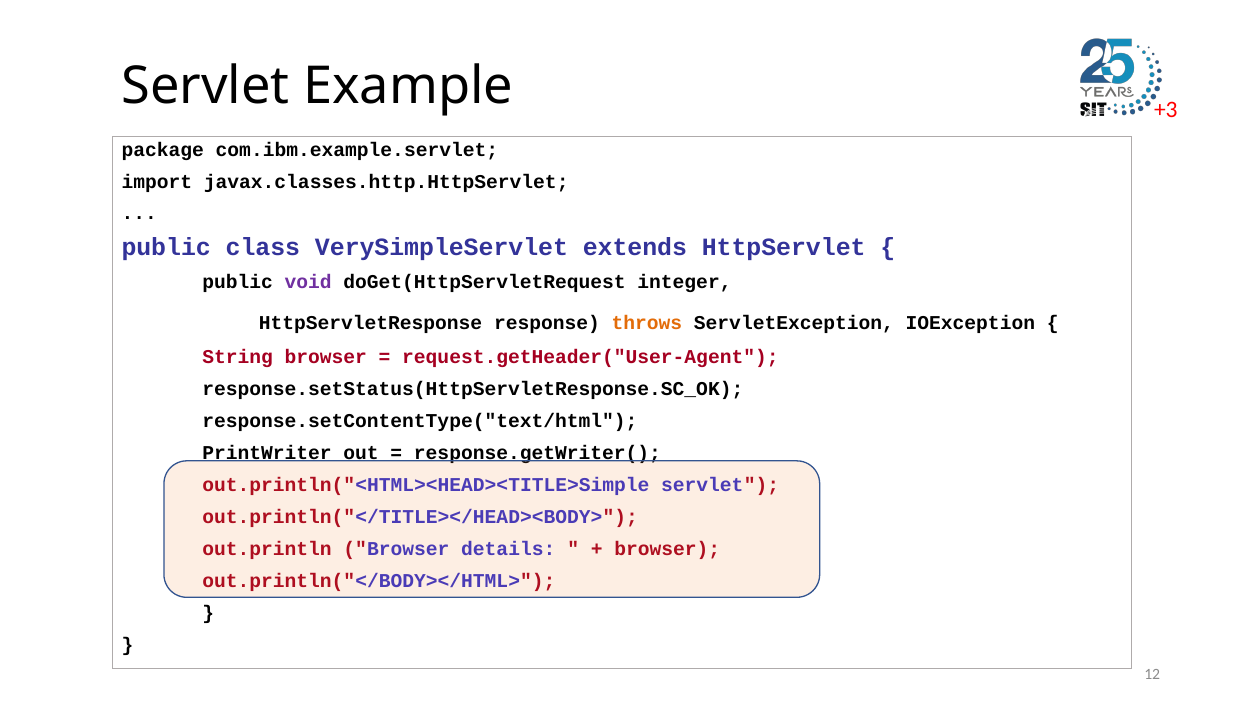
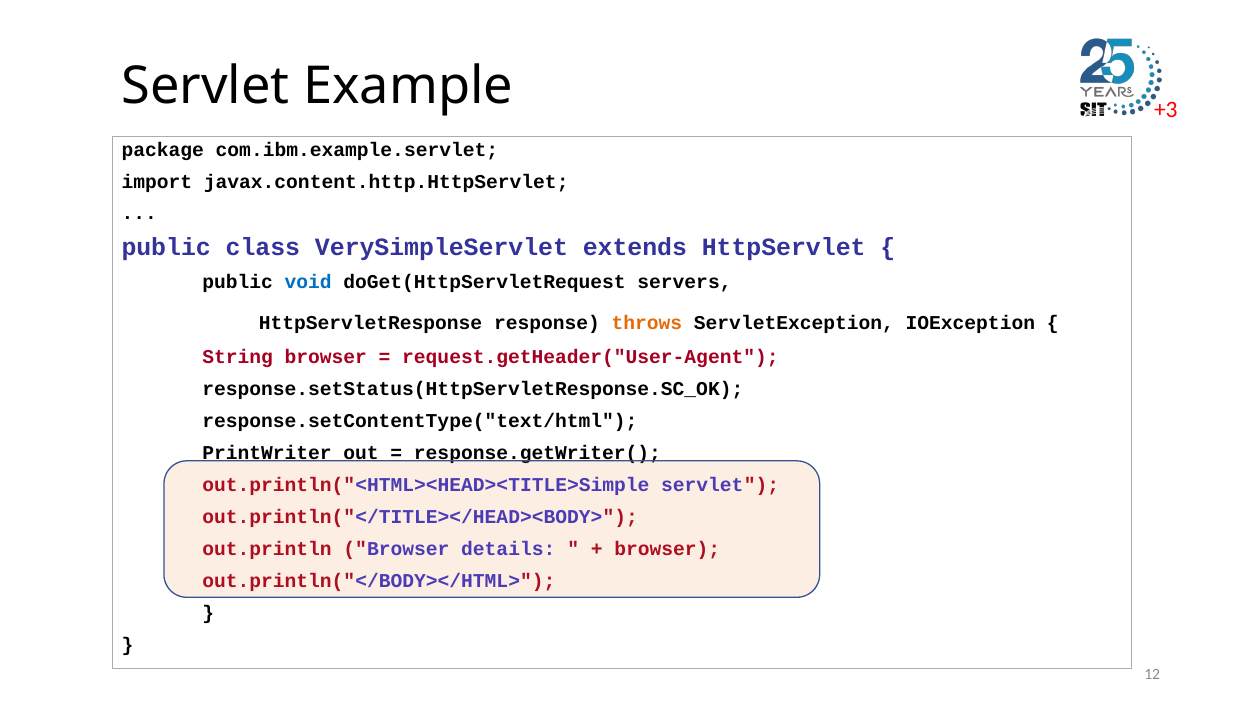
javax.classes.http.HttpServlet: javax.classes.http.HttpServlet -> javax.content.http.HttpServlet (386, 182)
void colour: purple -> blue (308, 282)
integer: integer -> servers (684, 282)
